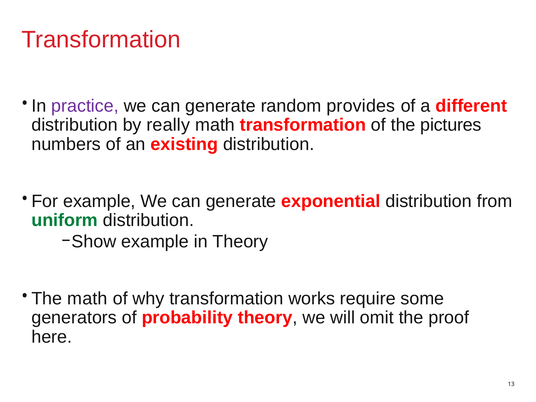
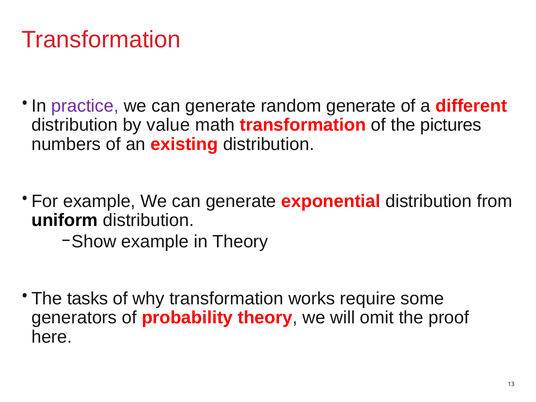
random provides: provides -> generate (361, 106)
really: really -> value (168, 125)
uniform colour: green -> black (65, 220)
The math: math -> tasks (88, 298)
